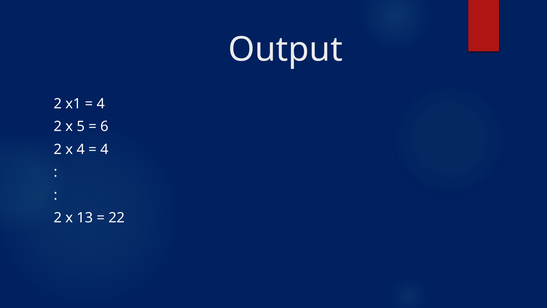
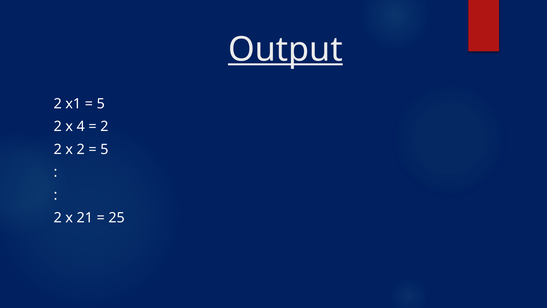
Output underline: none -> present (285, 50)
4: 4 -> 5 (101, 104)
5: 5 -> 4 (81, 126)
6: 6 -> 2 (104, 126)
x 4: 4 -> 2 (81, 149)
4: 4 -> 5 (104, 149)
13: 13 -> 21 (85, 218)
22: 22 -> 25 (117, 218)
